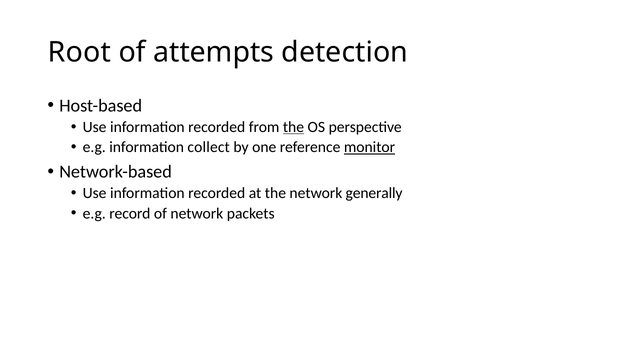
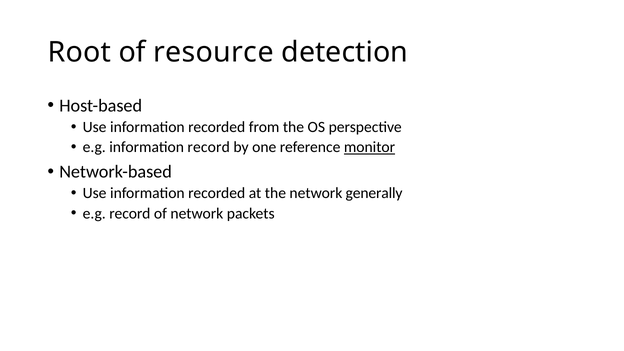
attempts: attempts -> resource (214, 52)
the underline: present -> none (293, 127)
information collect: collect -> record (209, 147)
